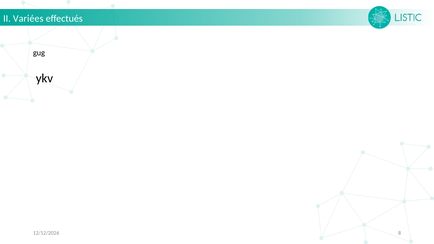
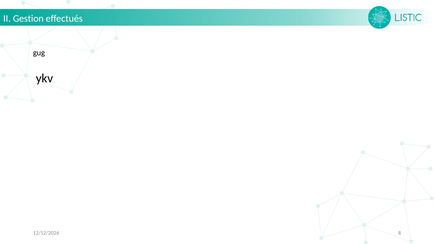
Variées: Variées -> Gestion (28, 19)
